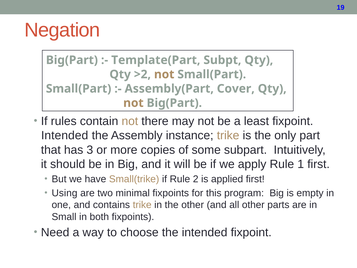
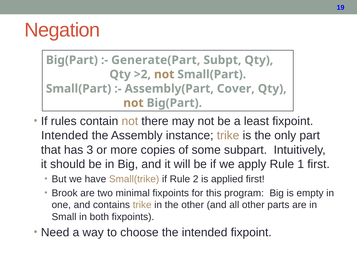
Template(Part: Template(Part -> Generate(Part (156, 60)
Using: Using -> Brook (65, 193)
